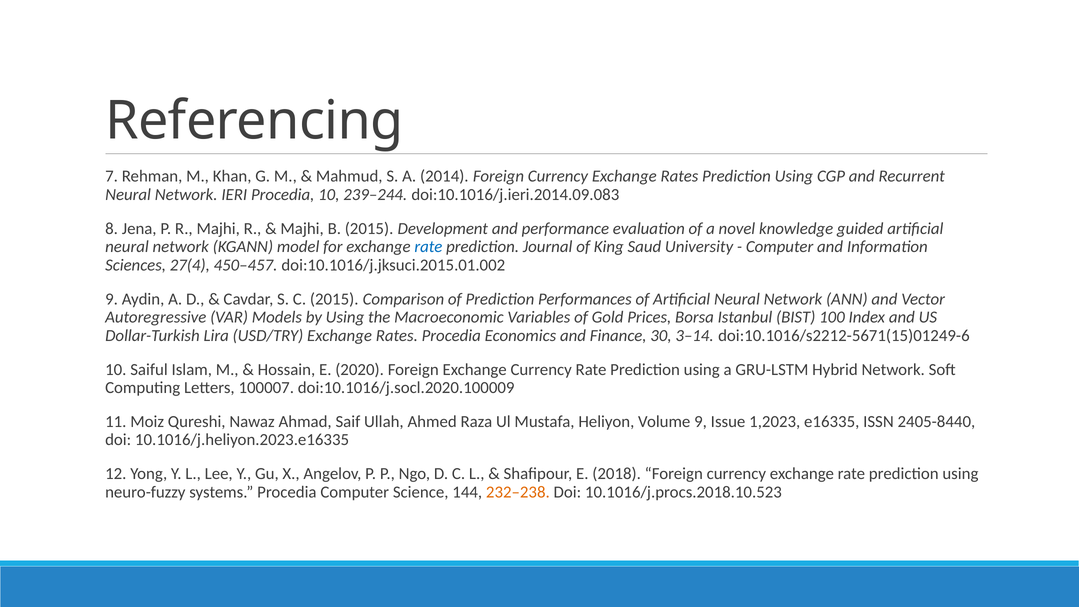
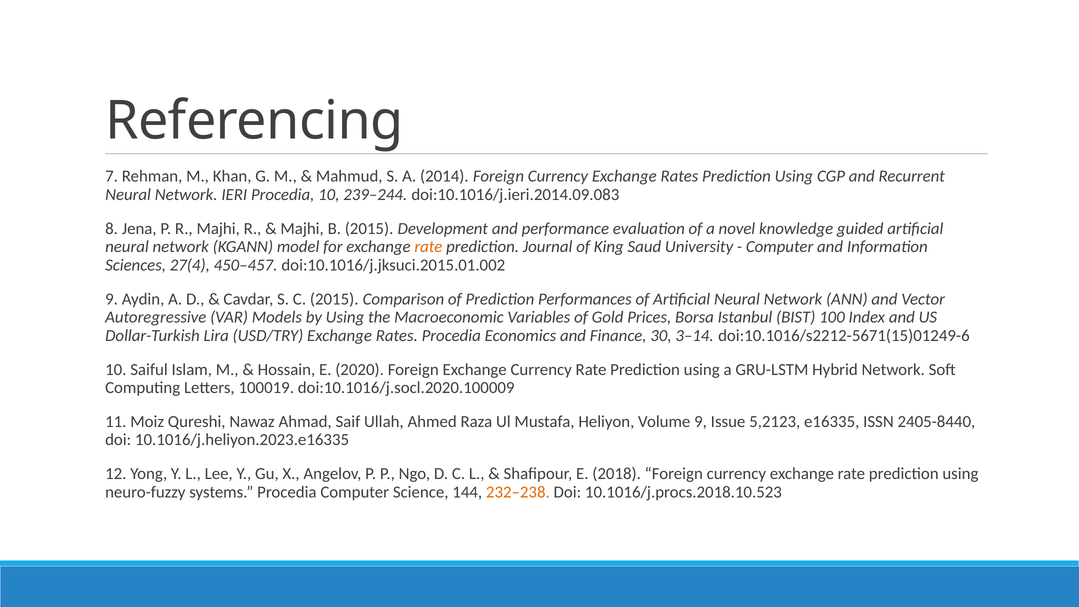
rate colour: blue -> orange (428, 247)
100007: 100007 -> 100019 (266, 388)
1,2023: 1,2023 -> 5,2123 (775, 422)
